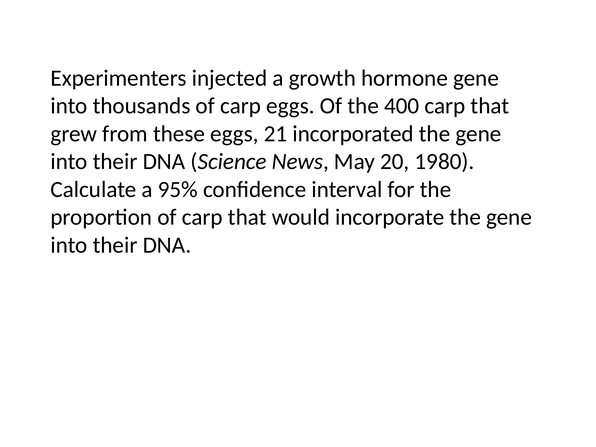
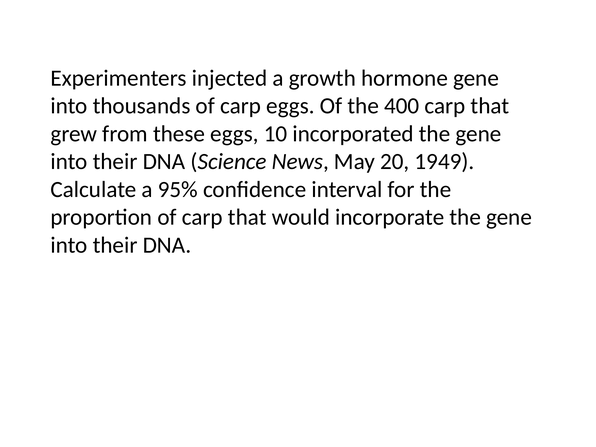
21: 21 -> 10 (275, 134)
1980: 1980 -> 1949 (444, 162)
